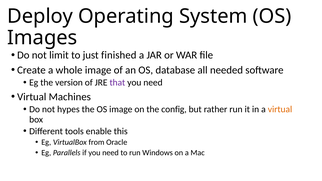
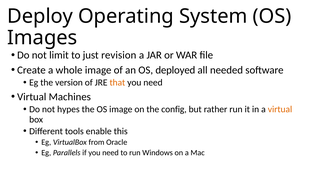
finished: finished -> revision (119, 55)
database: database -> deployed (175, 70)
that colour: purple -> orange (117, 83)
